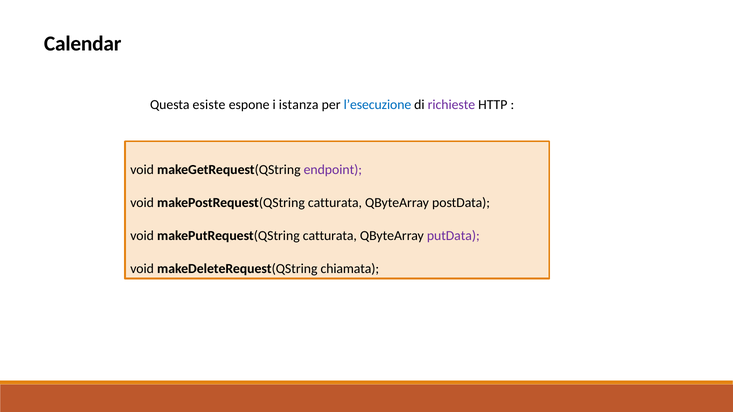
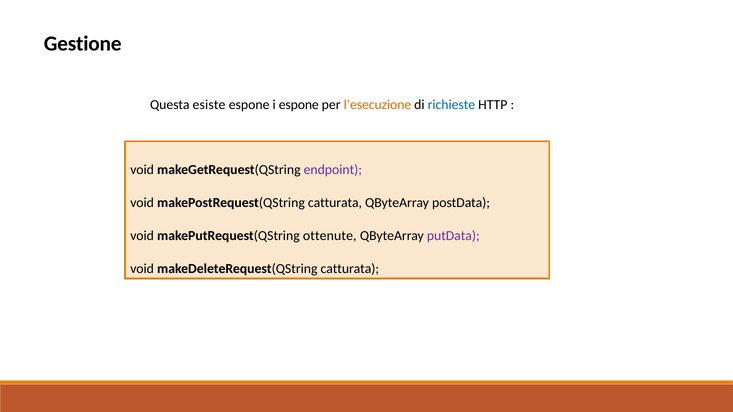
Calendar: Calendar -> Gestione (83, 44)
i istanza: istanza -> espone (299, 105)
l’esecuzione colour: blue -> orange (377, 105)
richieste colour: purple -> blue (451, 105)
makePutRequest(QString catturata: catturata -> ottenute (330, 236)
makeDeleteRequest(QString chiamata: chiamata -> catturata (350, 269)
